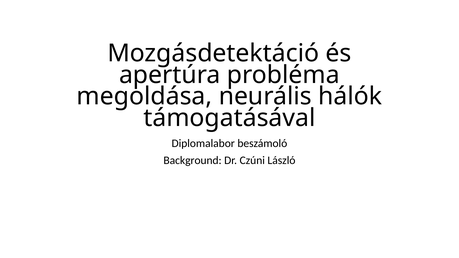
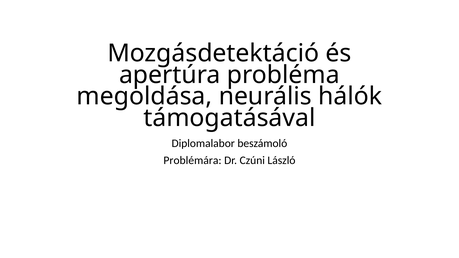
Background: Background -> Problémára (193, 161)
